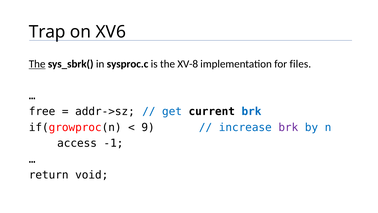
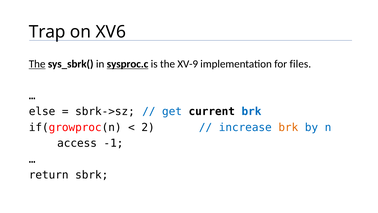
sysproc.c underline: none -> present (128, 64)
XV-8: XV-8 -> XV-9 (188, 64)
free: free -> else (42, 111)
addr->sz: addr->sz -> sbrk->sz (105, 111)
9: 9 -> 2 (148, 127)
brk colour: purple -> orange (288, 127)
void: void -> sbrk (92, 175)
